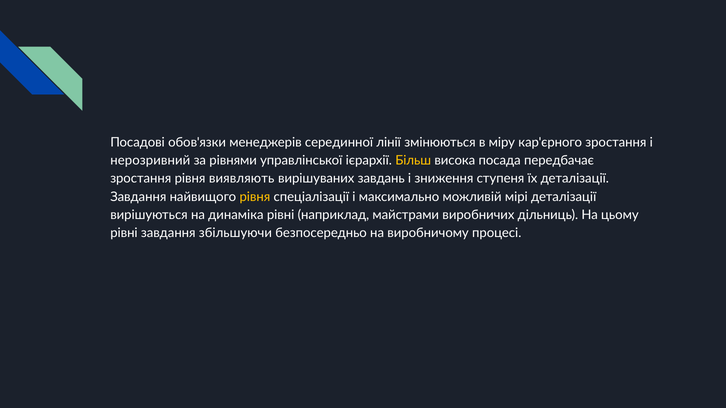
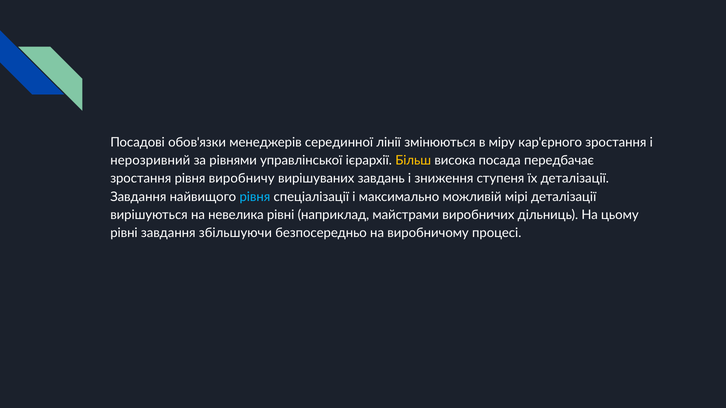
виявляють: виявляють -> виробничу (242, 179)
рівня colour: yellow -> light blue (255, 197)
динаміка: динаміка -> невелика (236, 215)
